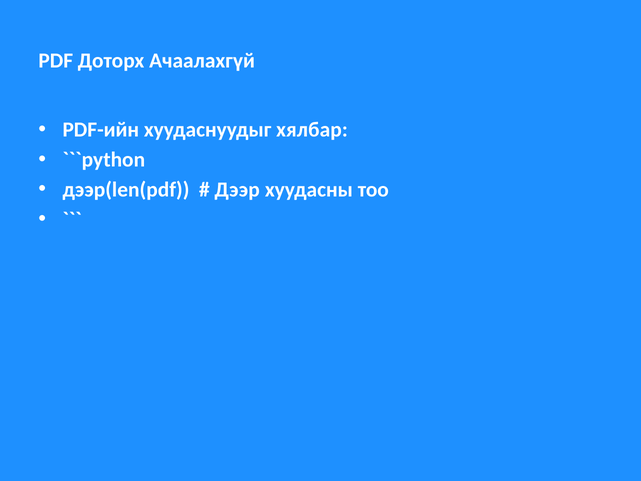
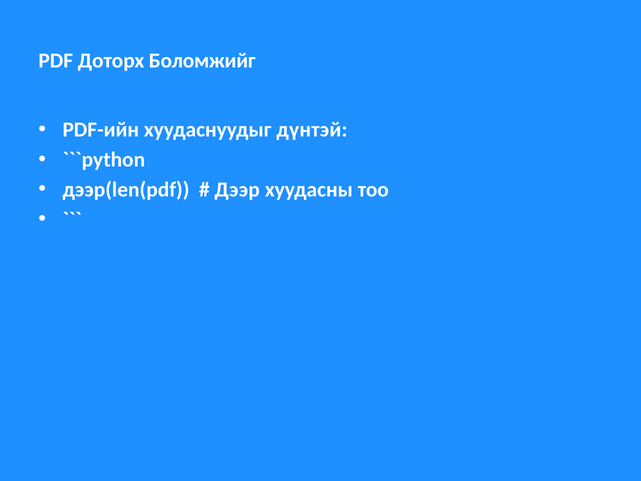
Ачаалахгүй: Ачаалахгүй -> Боломжийг (202, 61)
хялбар: хялбар -> дүнтэй (312, 130)
